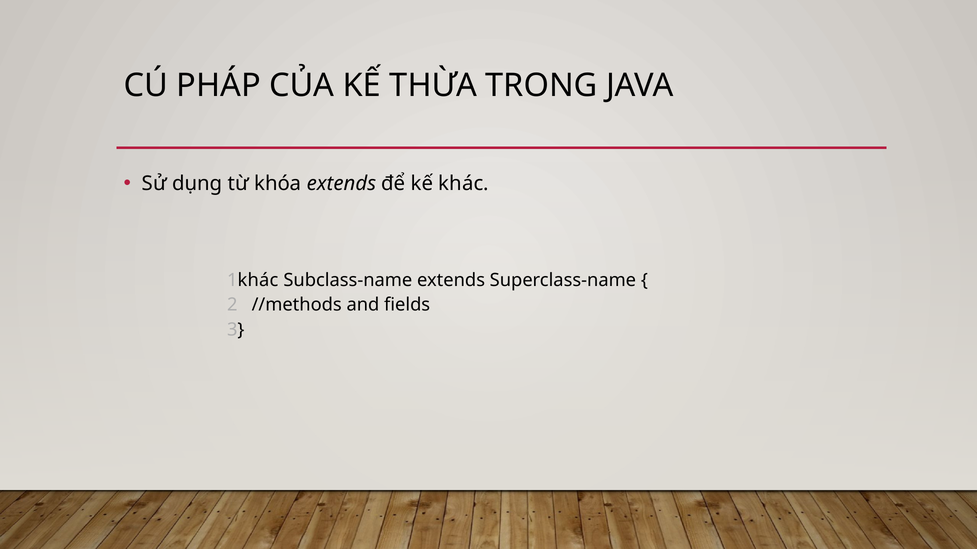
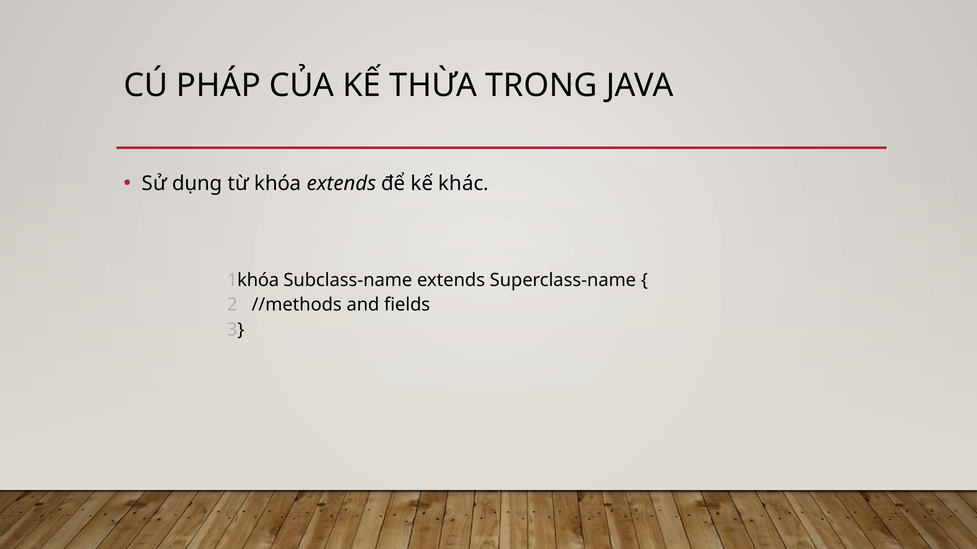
khác: khác -> khóa (258, 280)
